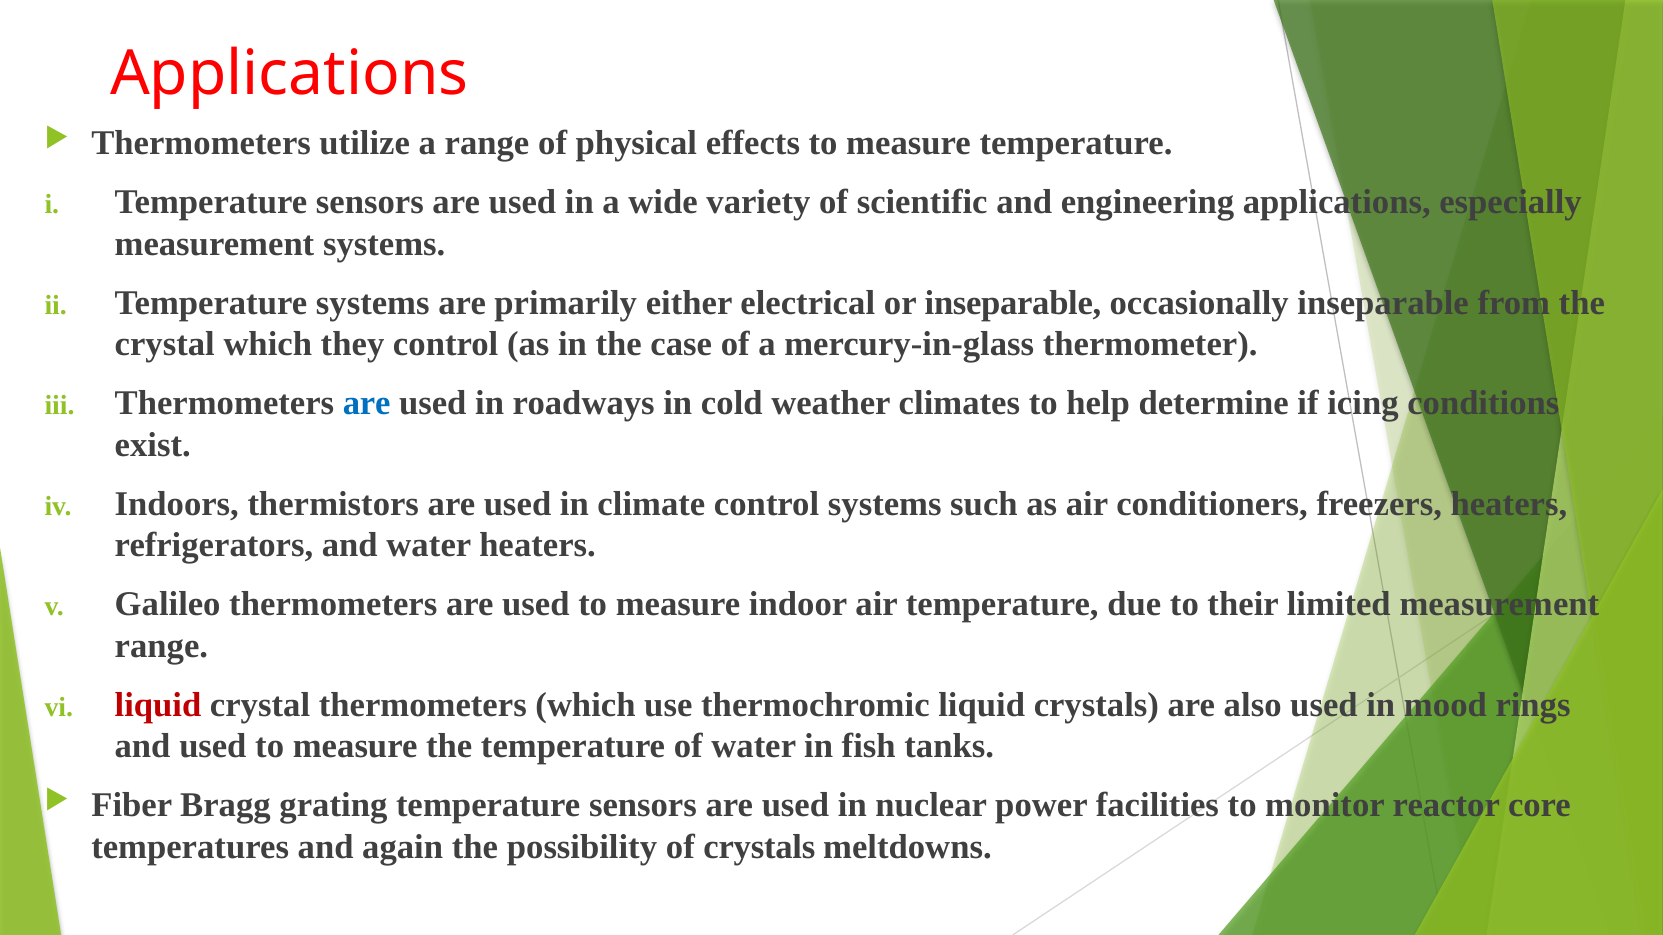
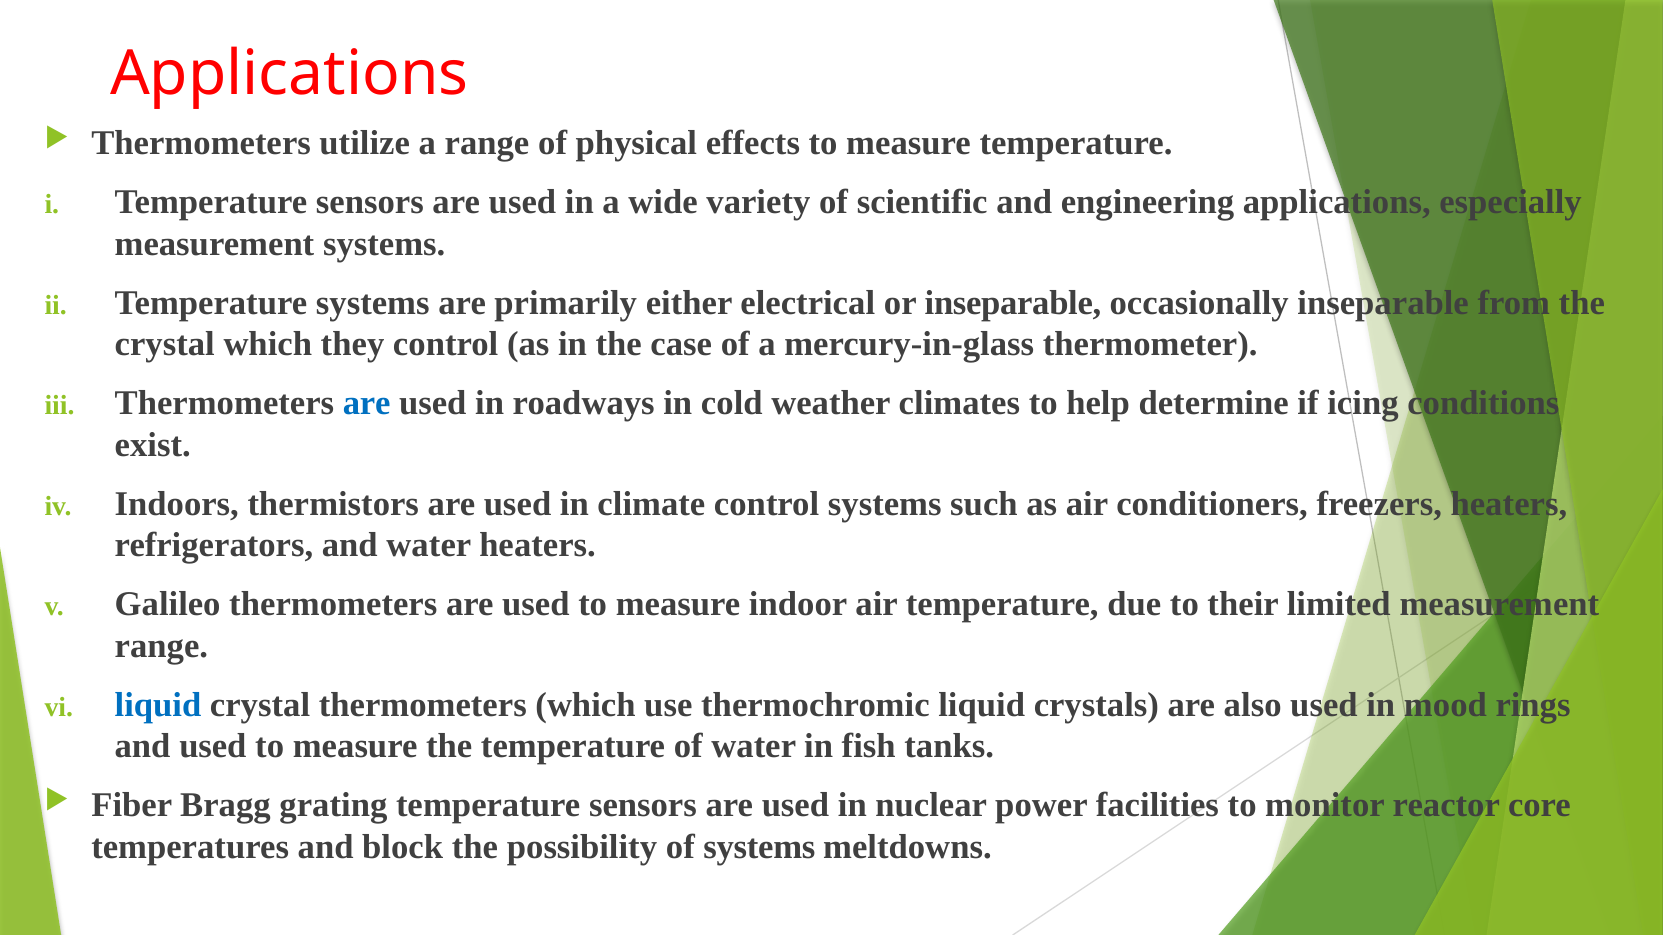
liquid colour: red -> blue (158, 705)
again: again -> block (403, 847)
of crystals: crystals -> systems (759, 847)
